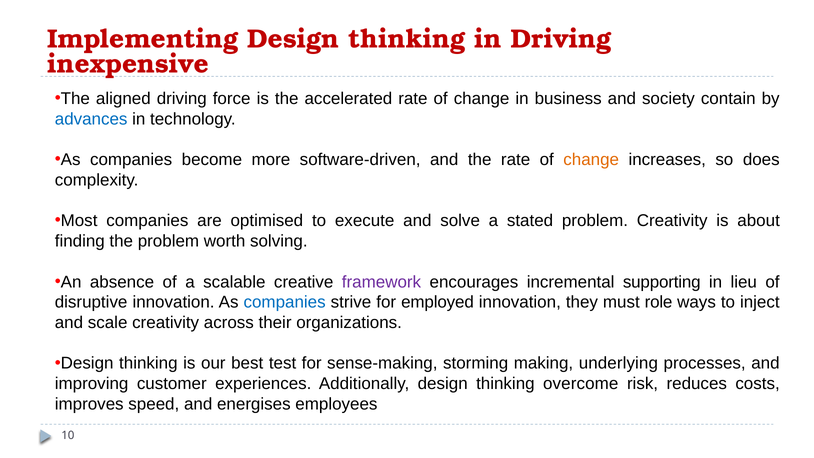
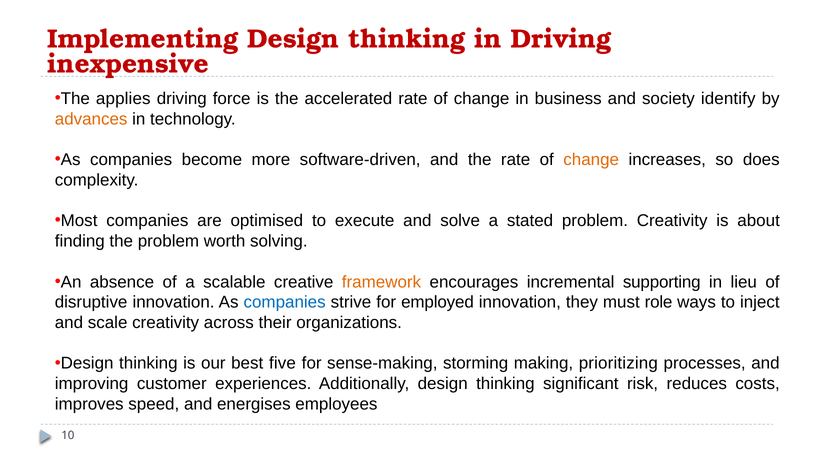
aligned: aligned -> applies (123, 99)
contain: contain -> identify (728, 99)
advances colour: blue -> orange (91, 119)
framework colour: purple -> orange (381, 282)
test: test -> five (282, 363)
underlying: underlying -> prioritizing (618, 363)
overcome: overcome -> significant (581, 384)
